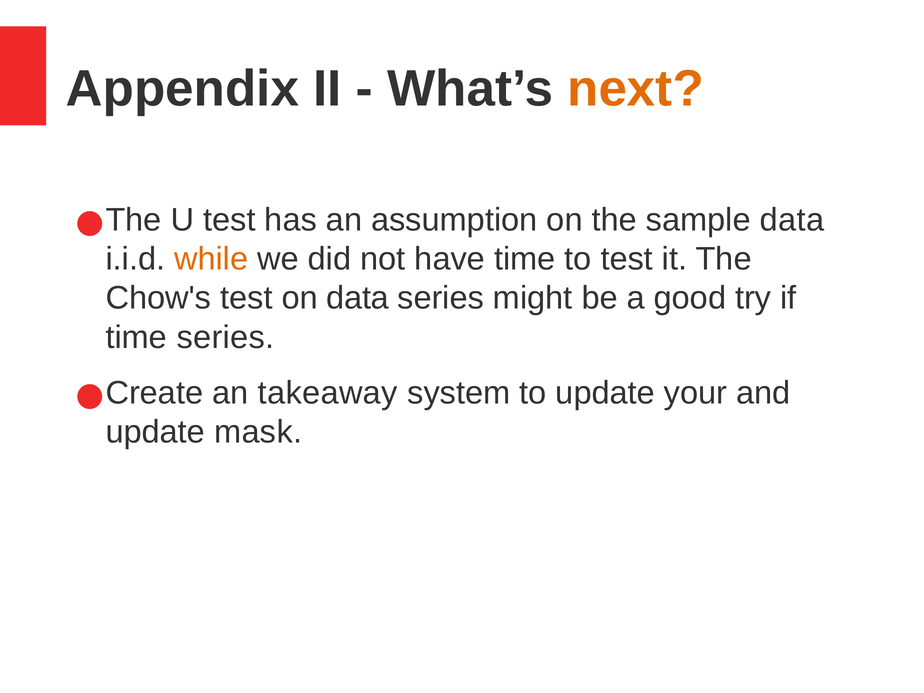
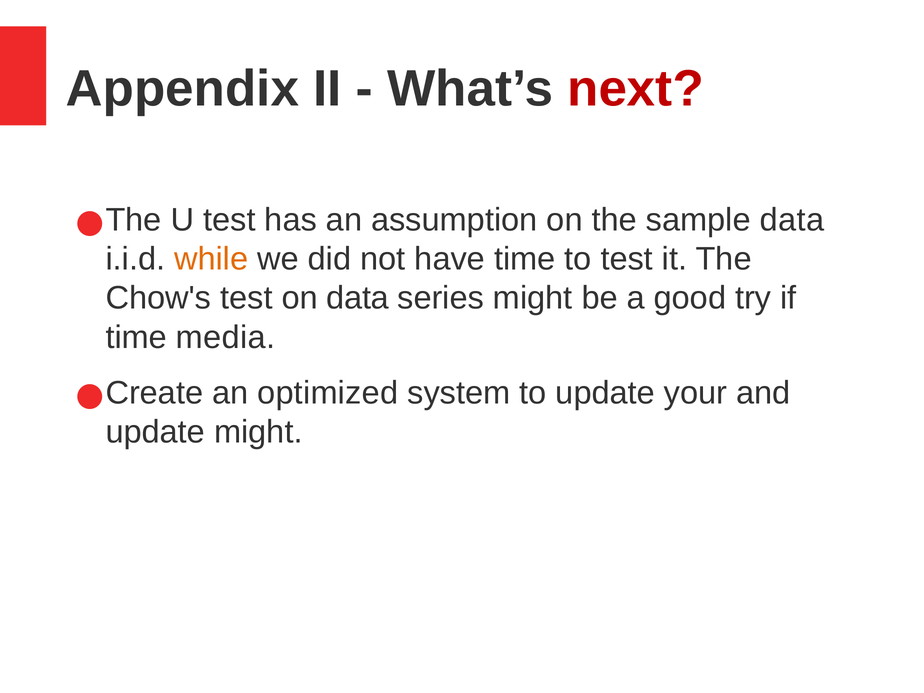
next colour: orange -> red (636, 89)
time series: series -> media (226, 337)
takeaway: takeaway -> optimized (328, 393)
update mask: mask -> might (258, 432)
